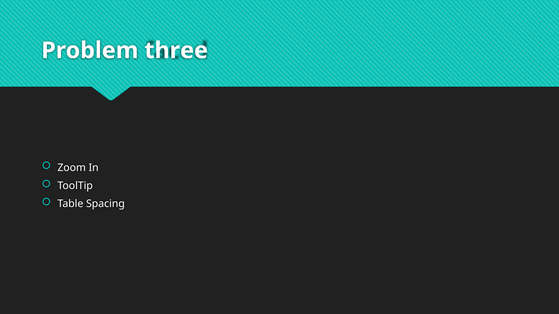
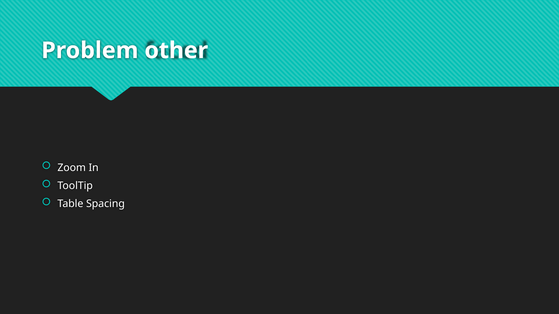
three: three -> other (176, 51)
